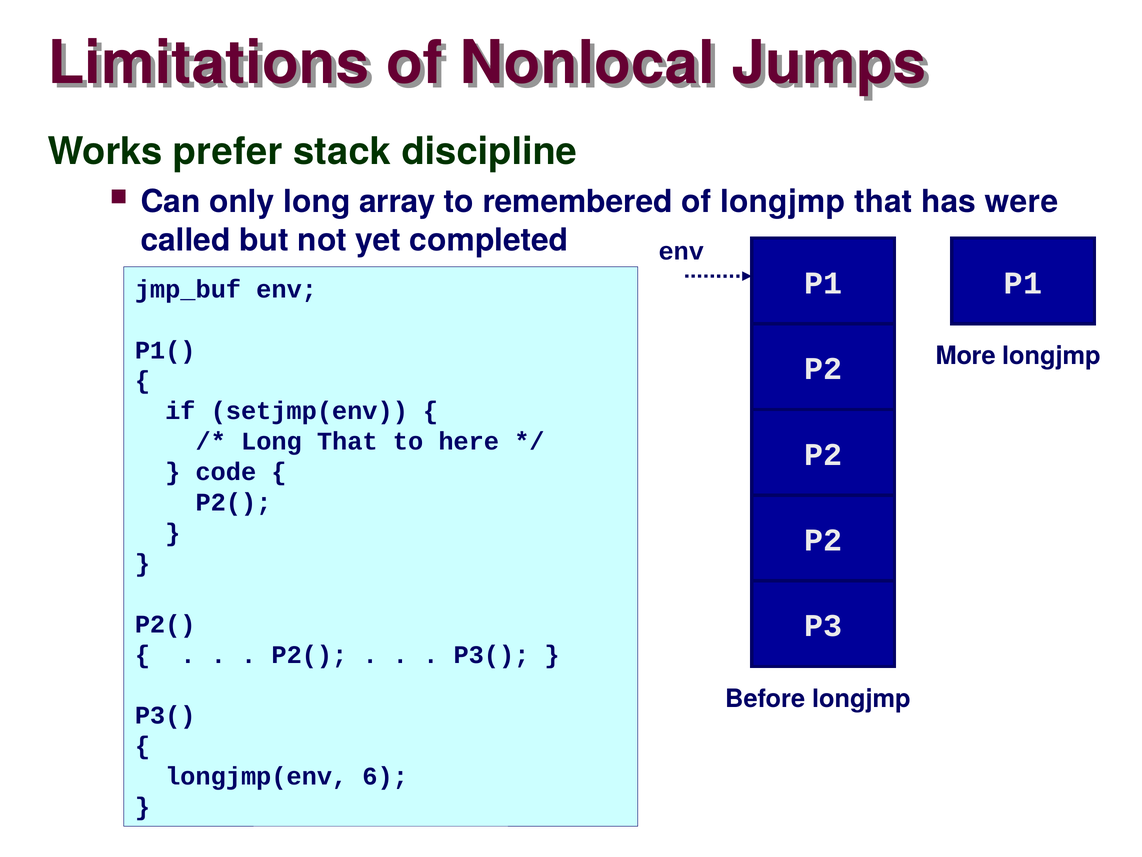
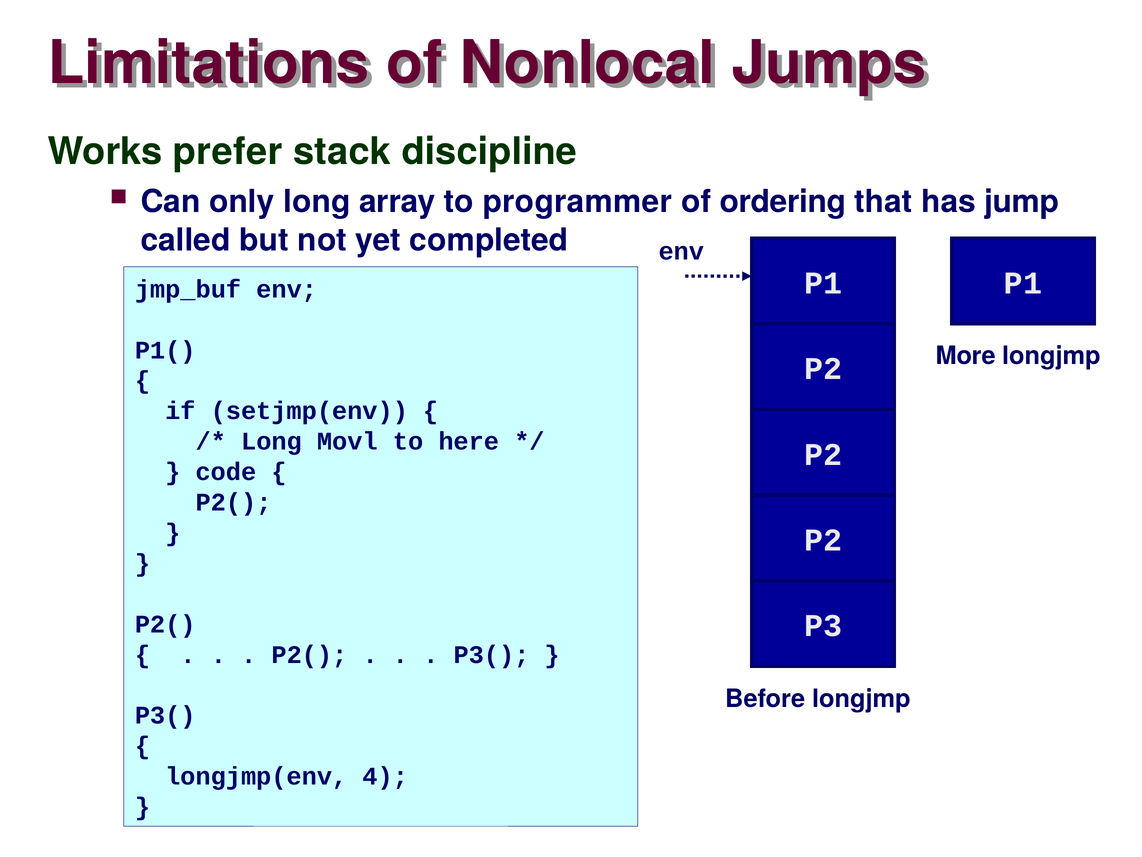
remembered: remembered -> programmer (577, 202)
of longjmp: longjmp -> ordering (783, 202)
were: were -> jump (1022, 202)
Long That: That -> Movl (347, 441)
6: 6 -> 4 (385, 776)
